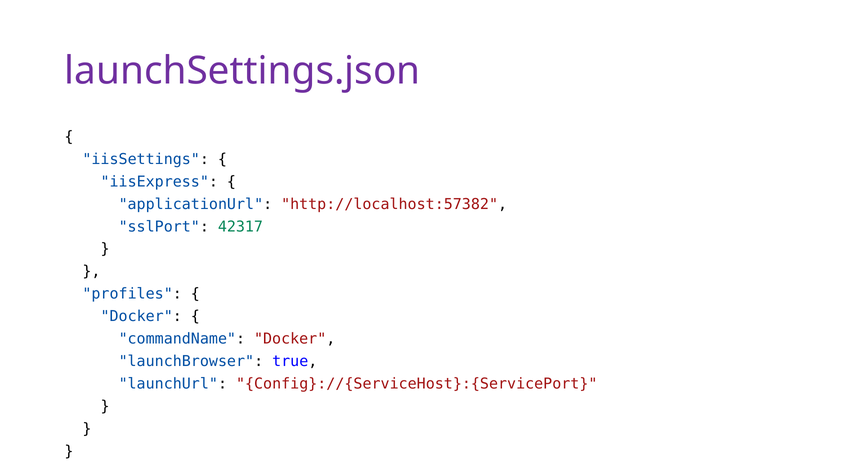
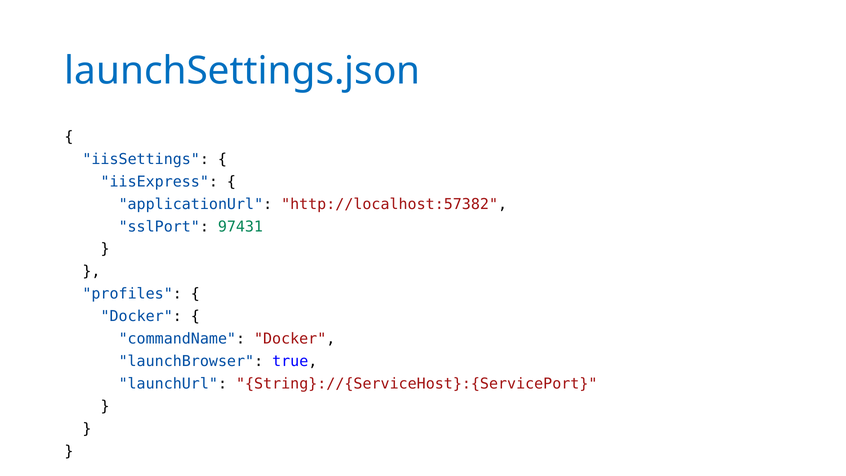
launchSettings.json colour: purple -> blue (242, 71)
42317: 42317 -> 97431 (240, 226)
Config}://{ServiceHost}:{ServicePort: Config}://{ServiceHost}:{ServicePort -> String}://{ServiceHost}:{ServicePort (417, 384)
